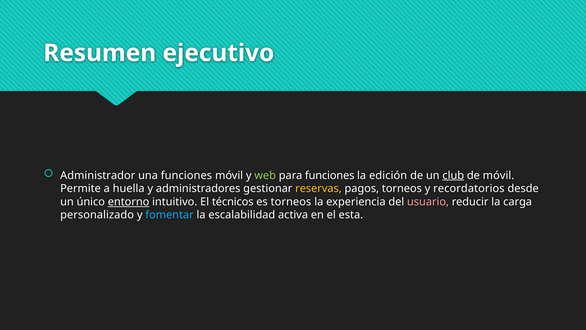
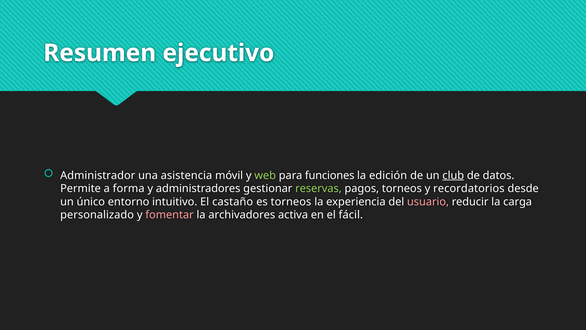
una funciones: funciones -> asistencia (186, 175)
de móvil: móvil -> datos (499, 175)
huella: huella -> forma (129, 188)
reservas colour: yellow -> light green (318, 188)
entorno underline: present -> none (129, 202)
técnicos: técnicos -> castaño (233, 202)
fomentar colour: light blue -> pink (170, 215)
escalabilidad: escalabilidad -> archivadores (242, 215)
esta: esta -> fácil (351, 215)
